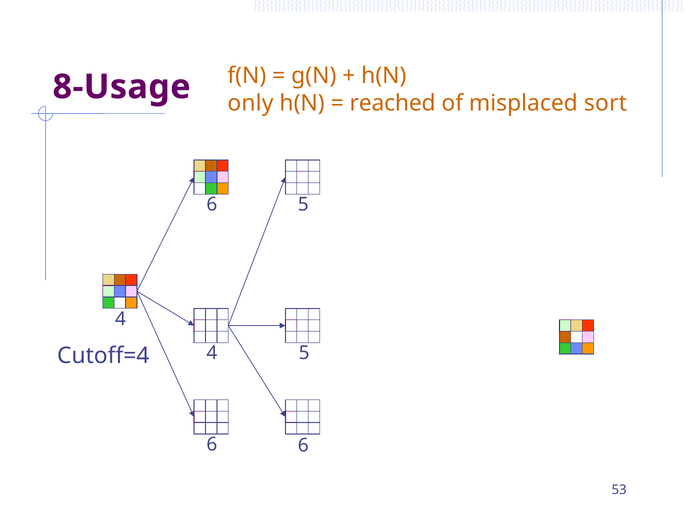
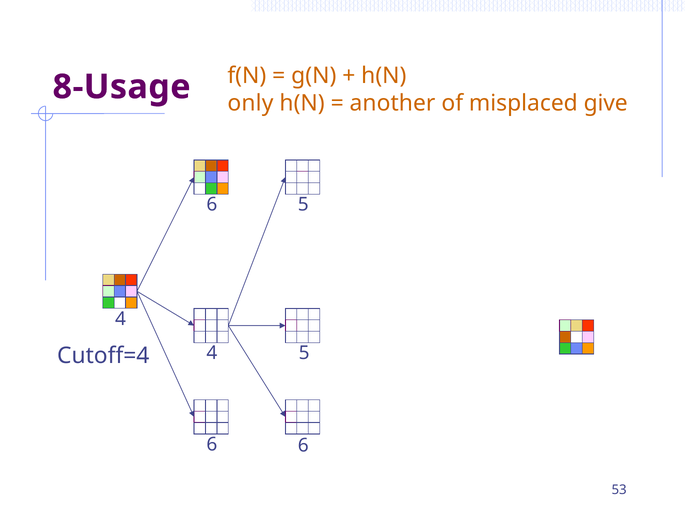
reached: reached -> another (392, 103)
sort: sort -> give (606, 103)
